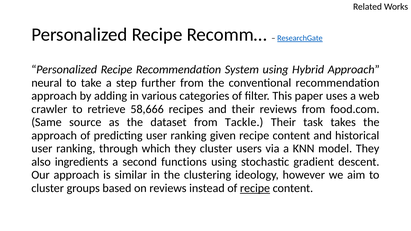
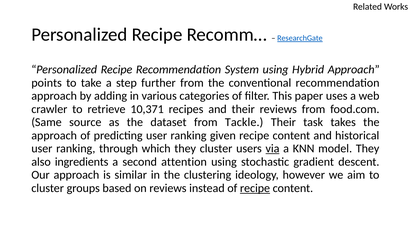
neural: neural -> points (47, 83)
58,666: 58,666 -> 10,371 (147, 109)
via underline: none -> present (273, 149)
functions: functions -> attention (184, 162)
